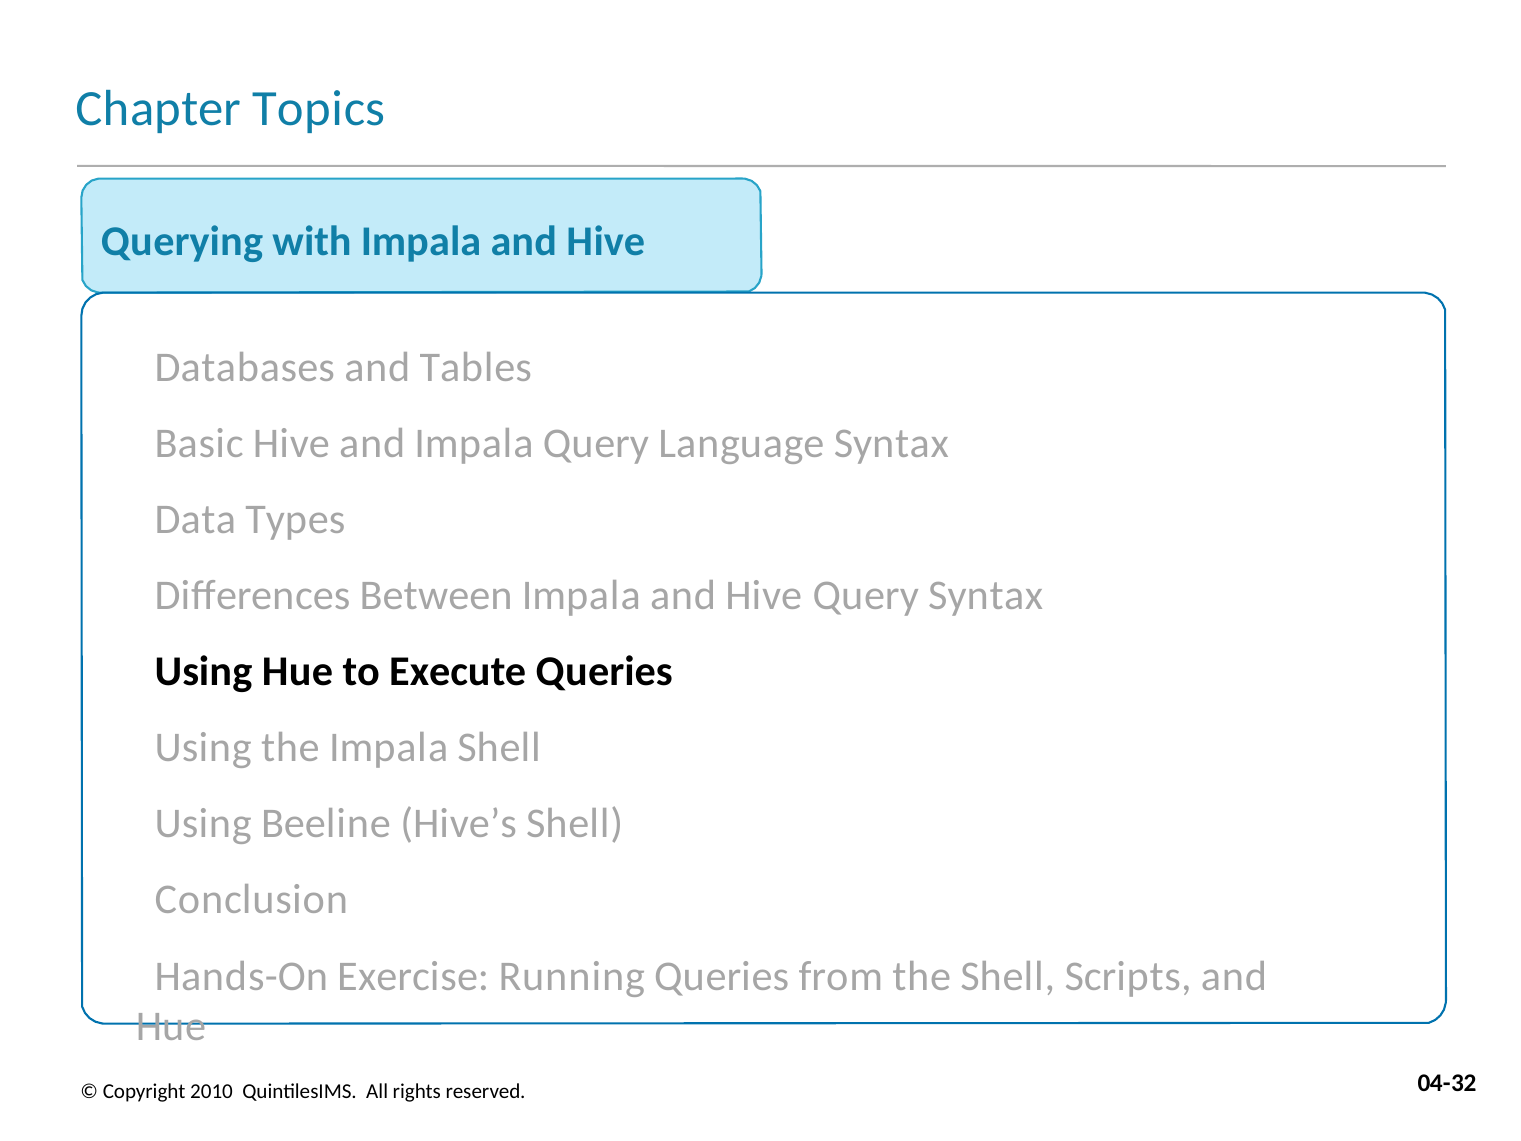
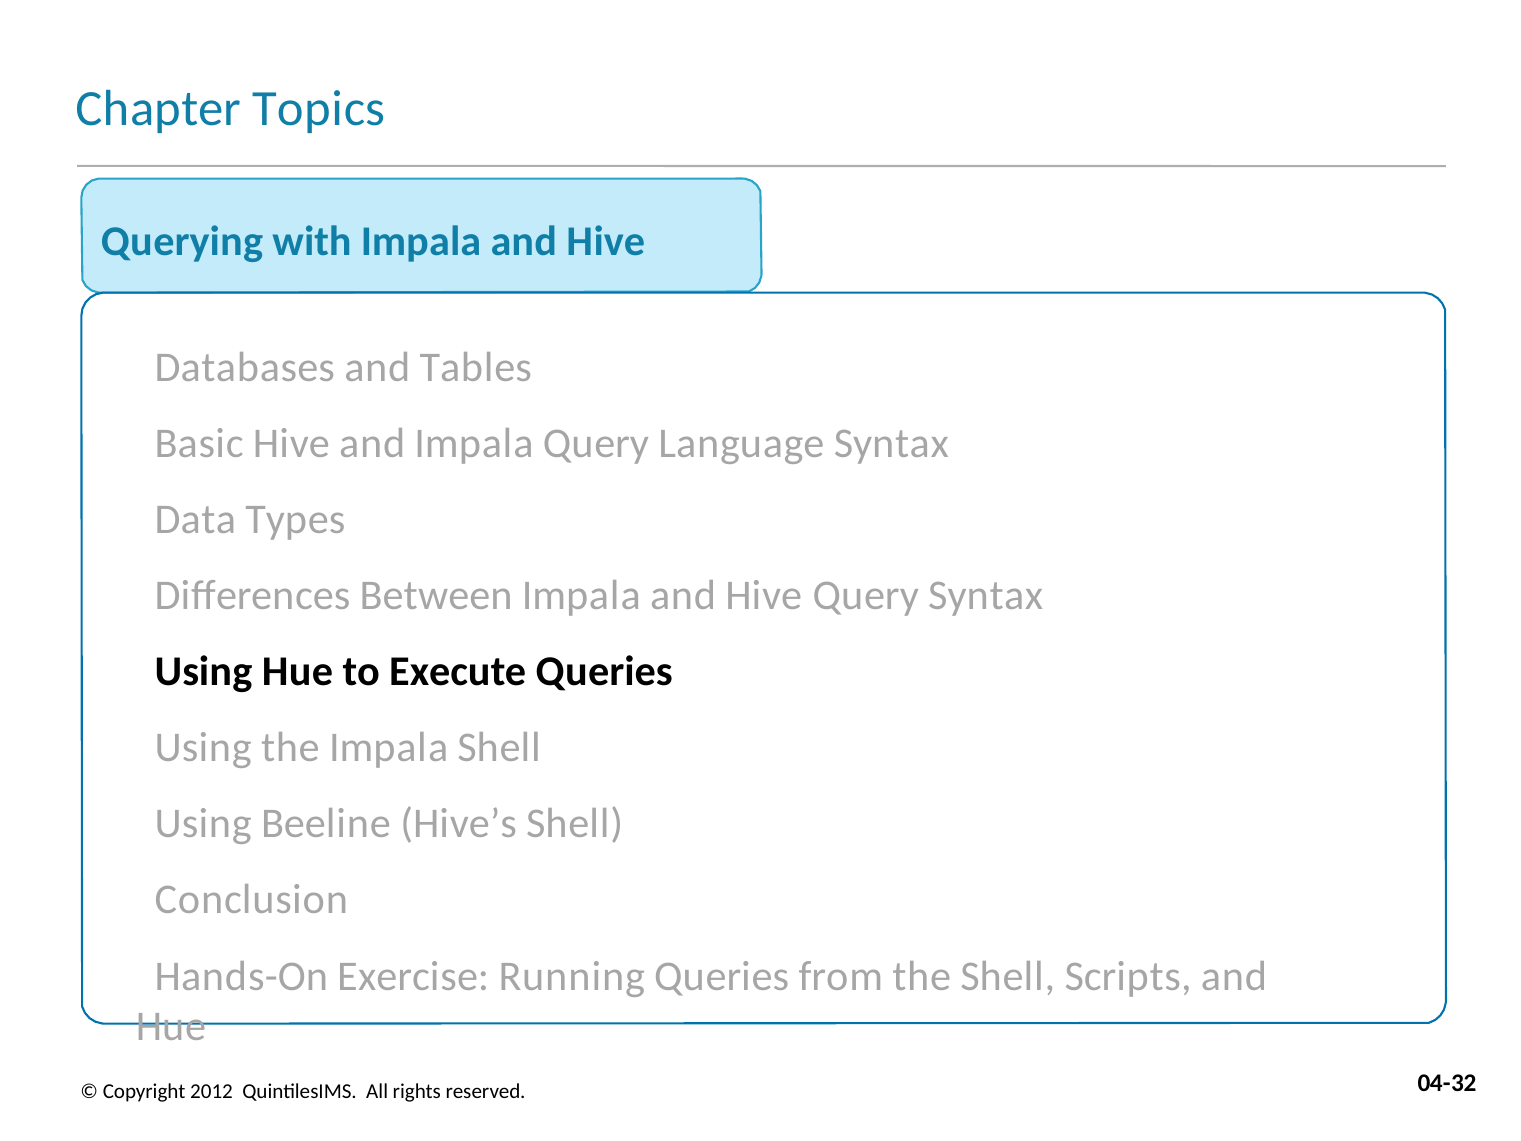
2010: 2010 -> 2012 (212, 1091)
